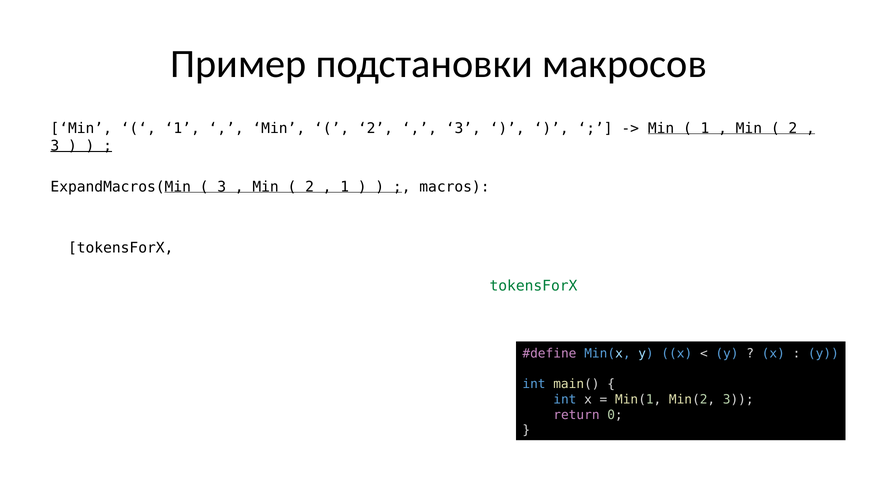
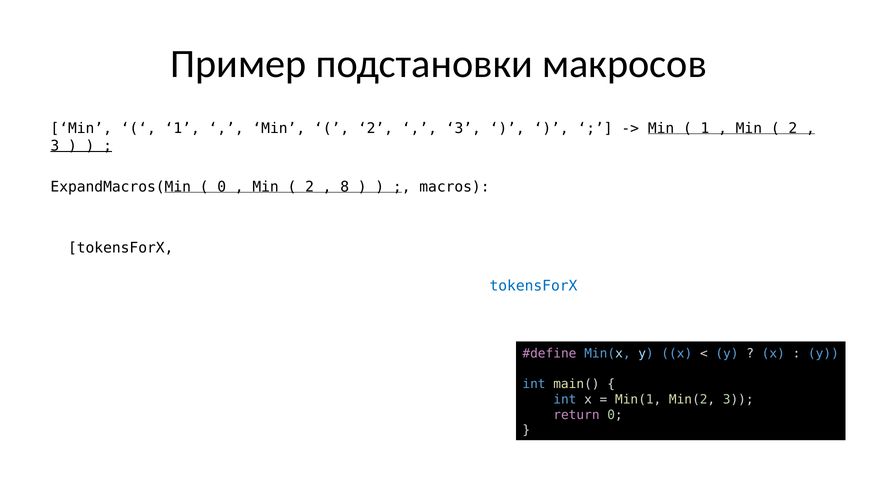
3: 3 -> 0 (222, 187)
1: 1 -> 8 (345, 187)
tokensForX colour: green -> blue (533, 286)
